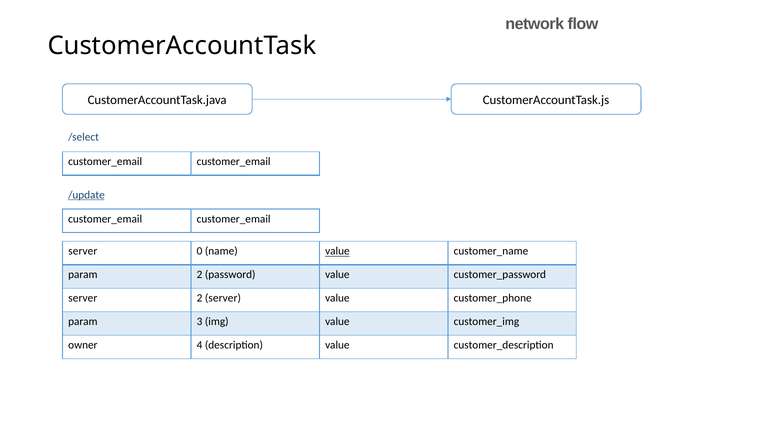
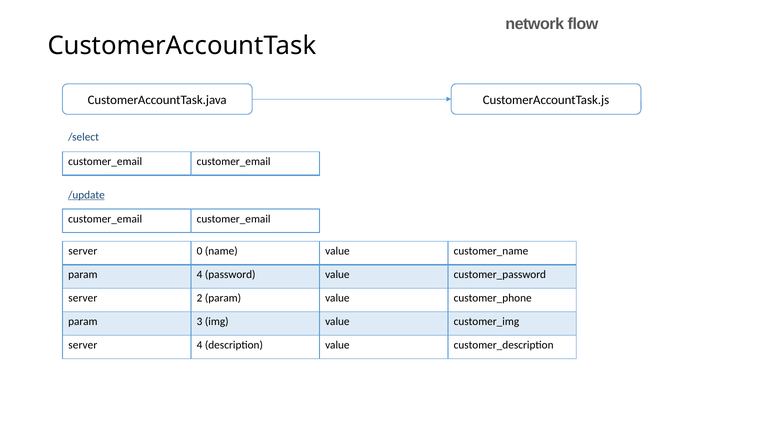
value underline: present -> none (337, 251)
param 2: 2 -> 4 (200, 275)
2 server: server -> param (223, 298)
owner: owner -> server (83, 345)
